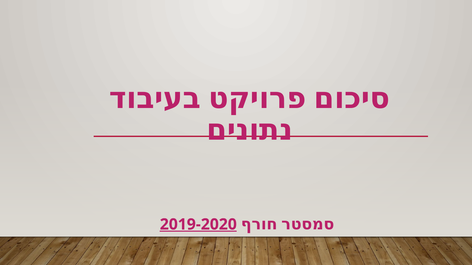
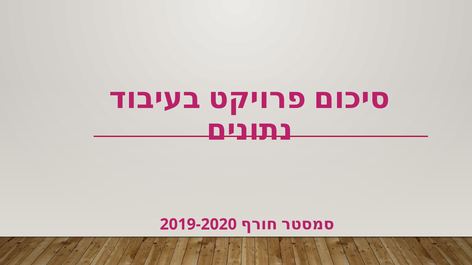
2019-2020 underline: present -> none (198, 225)
